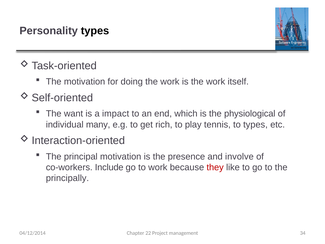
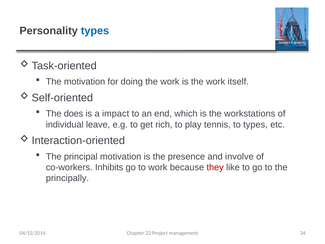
types colour: black -> blue (95, 31)
want: want -> does (74, 114)
physiological: physiological -> workstations (250, 114)
many: many -> leave (98, 124)
Include: Include -> Inhibits (109, 167)
